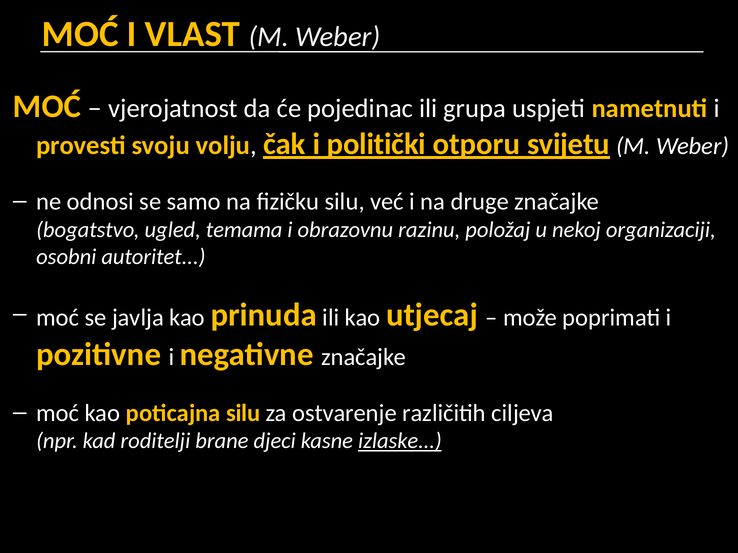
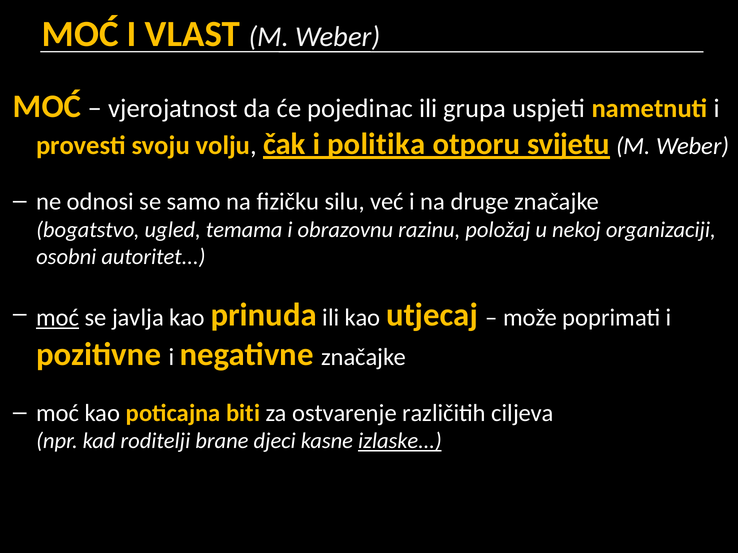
politički: politički -> politika (376, 144)
moć underline: none -> present (58, 318)
poticajna silu: silu -> biti (243, 413)
